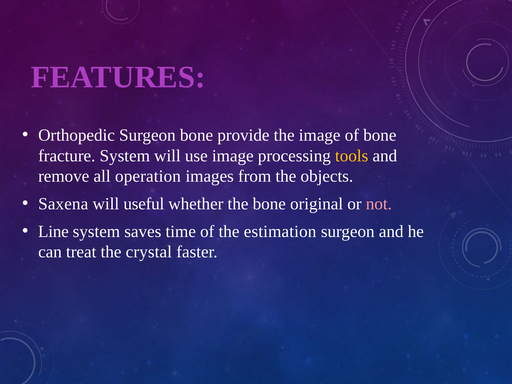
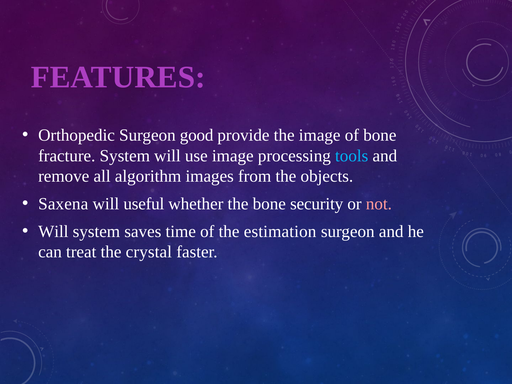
Surgeon bone: bone -> good (197, 135)
tools colour: yellow -> light blue (352, 156)
operation: operation -> algorithm (148, 176)
original: original -> security (317, 204)
Line: Line -> Will (53, 231)
